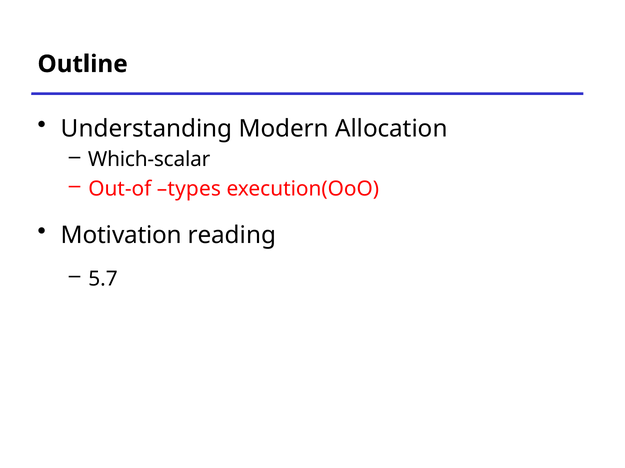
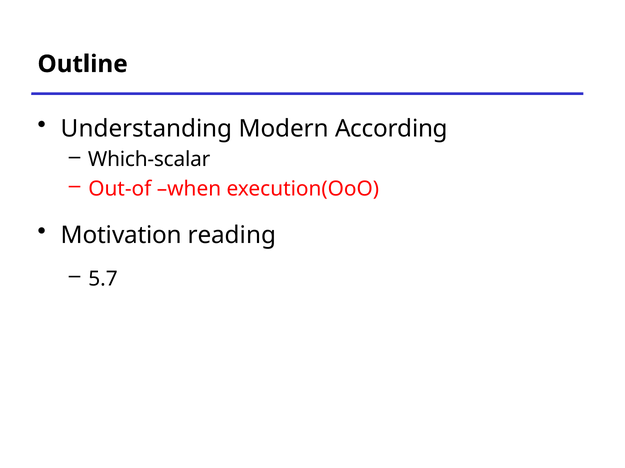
Allocation: Allocation -> According (391, 129)
types: types -> when (189, 189)
